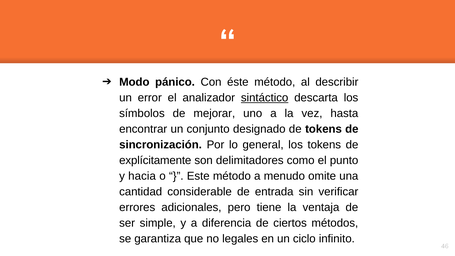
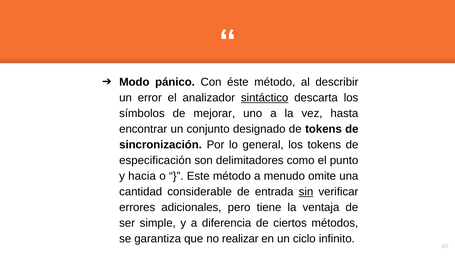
explícitamente: explícitamente -> especificación (155, 160)
sin underline: none -> present (306, 192)
legales: legales -> realizar (240, 239)
